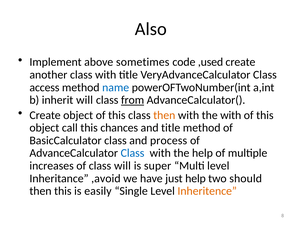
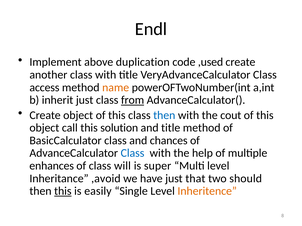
Also: Also -> Endl (151, 29)
sometimes: sometimes -> duplication (143, 62)
name colour: blue -> orange (116, 88)
inherit will: will -> just (85, 100)
then colour: orange -> blue (164, 115)
the with: with -> cout (231, 115)
chances: chances -> solution (119, 128)
process: process -> chances (169, 141)
increases: increases -> enhances (52, 166)
just help: help -> that (195, 179)
this underline: none -> present (63, 192)
